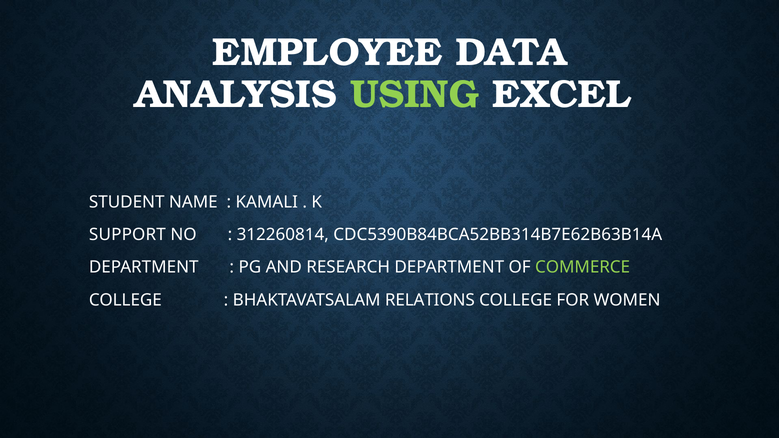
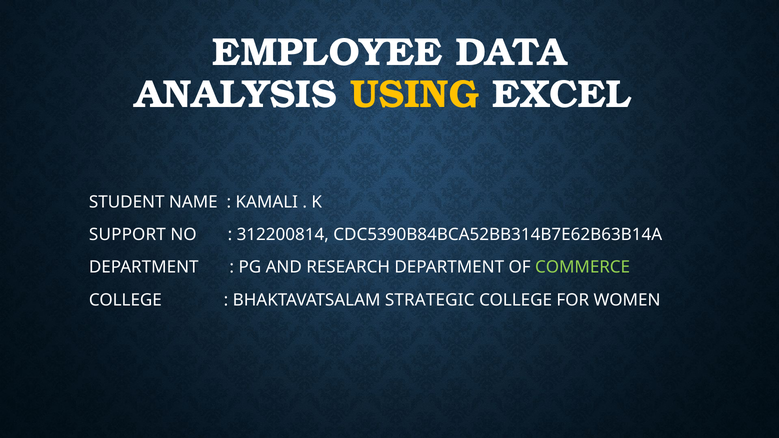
USING colour: light green -> yellow (415, 94)
312260814: 312260814 -> 312200814 (283, 235)
RELATIONS: RELATIONS -> STRATEGIC (430, 300)
